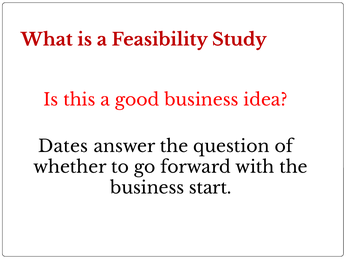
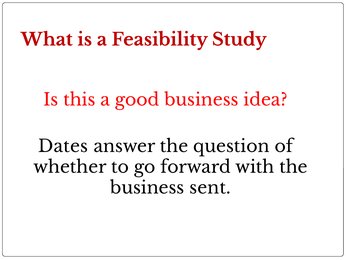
start: start -> sent (210, 188)
